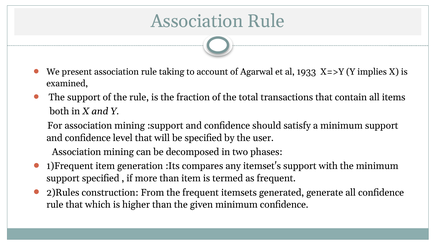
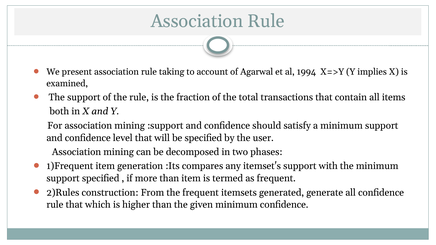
1933: 1933 -> 1994 (306, 72)
